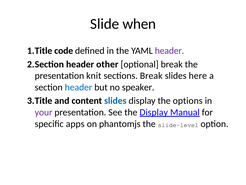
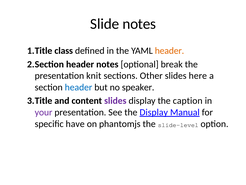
Slide when: when -> notes (139, 24)
code: code -> class (64, 51)
header colour: purple -> orange (169, 51)
header other: other -> notes (107, 64)
sections Break: Break -> Other (151, 76)
slides colour: blue -> purple (115, 100)
options: options -> caption (188, 100)
apps: apps -> have (75, 124)
